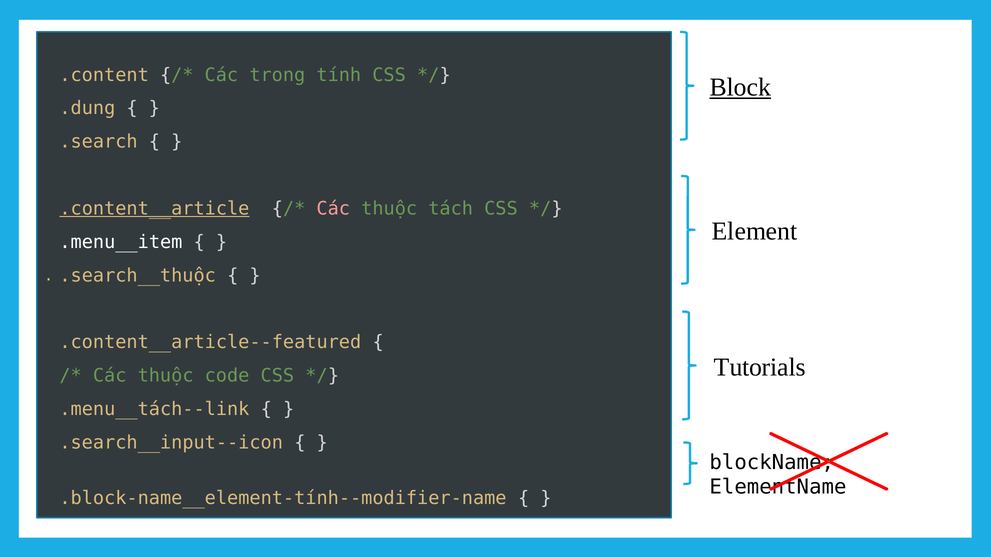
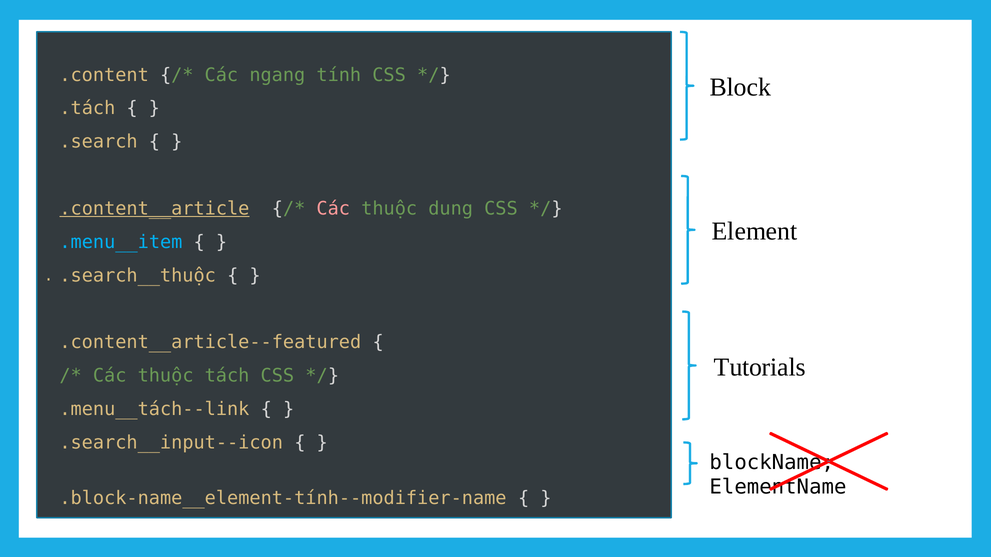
trong: trong -> ngang (277, 75)
Block underline: present -> none (740, 87)
.dung: .dung -> .tách (87, 108)
tách: tách -> dung (451, 209)
.menu__item colour: white -> light blue (121, 242)
code: code -> tách (227, 376)
